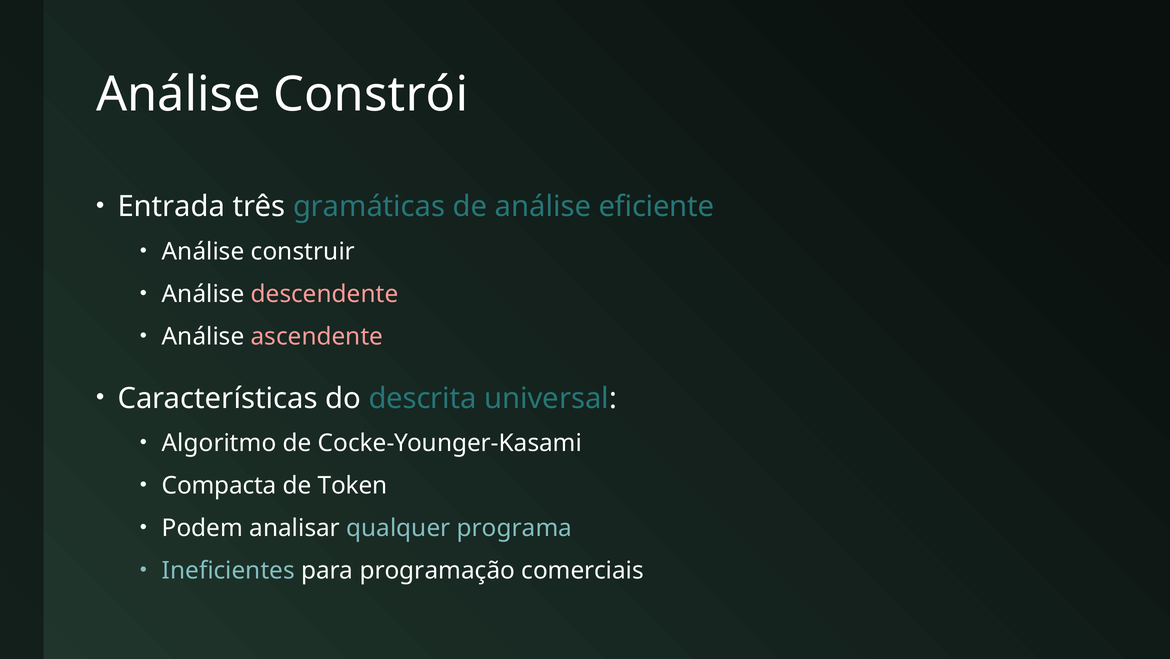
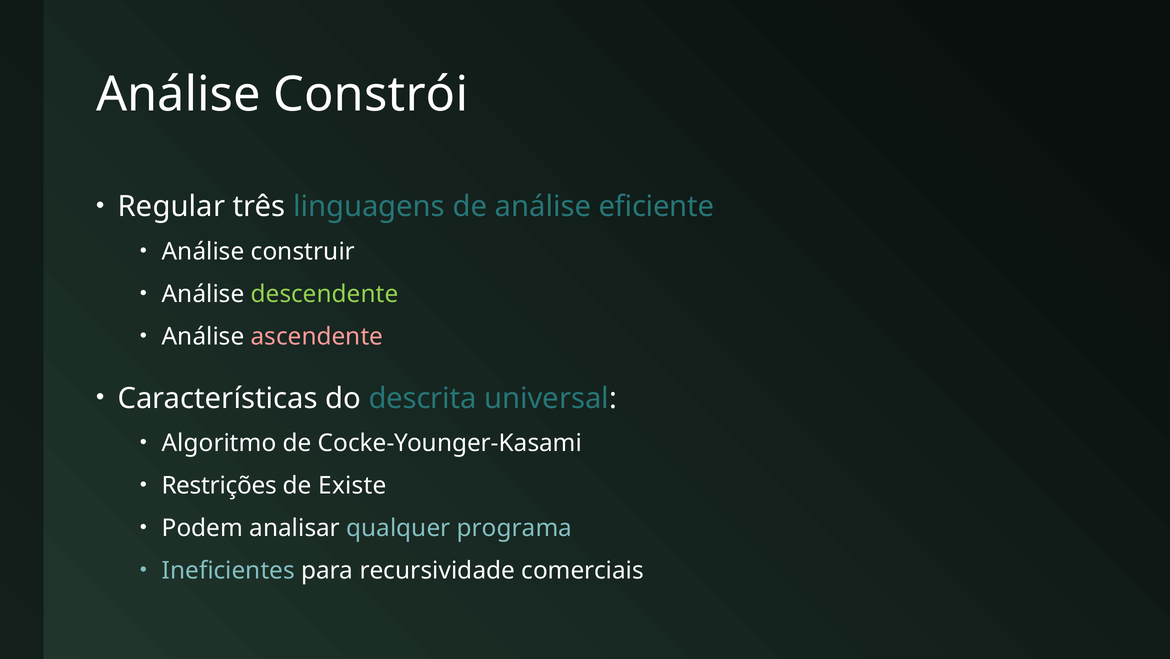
Entrada: Entrada -> Regular (171, 207)
gramáticas: gramáticas -> linguagens (369, 207)
descendente colour: pink -> light green (325, 294)
Compacta: Compacta -> Restrições (219, 485)
Token: Token -> Existe (352, 485)
programação: programação -> recursividade (437, 570)
